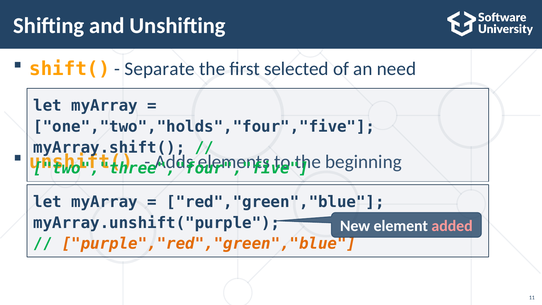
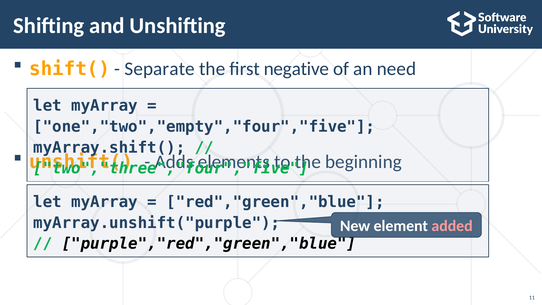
selected: selected -> negative (296, 69)
one","two","holds","four","five: one","two","holds","four","five -> one","two","empty","four","five (204, 127)
purple","red","green","blue colour: orange -> black (209, 244)
